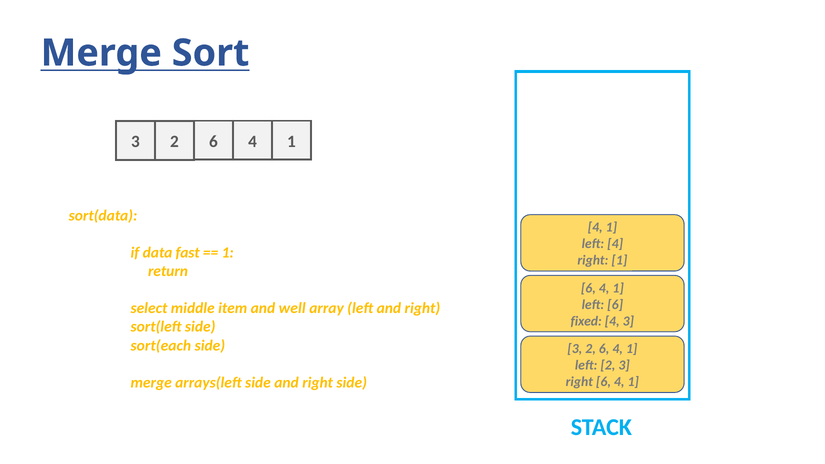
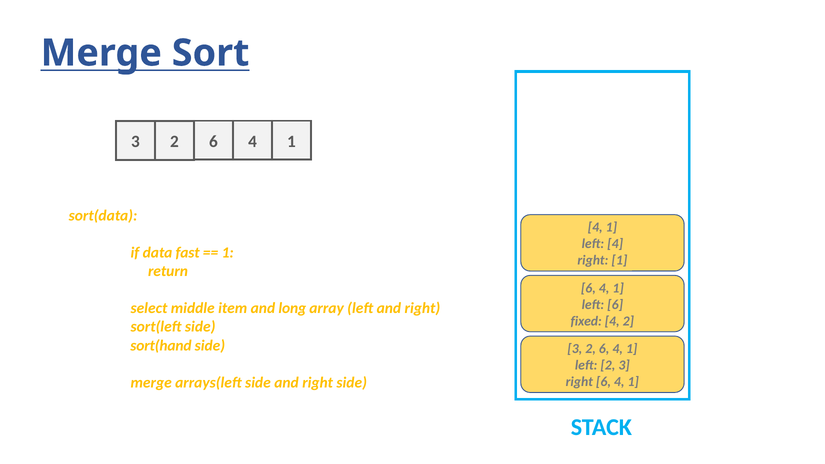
well: well -> long (292, 308)
4 3: 3 -> 2 (628, 321)
sort(each: sort(each -> sort(hand (161, 345)
